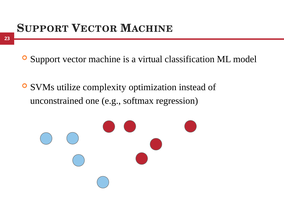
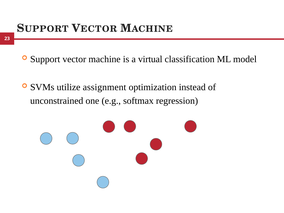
complexity: complexity -> assignment (104, 87)
